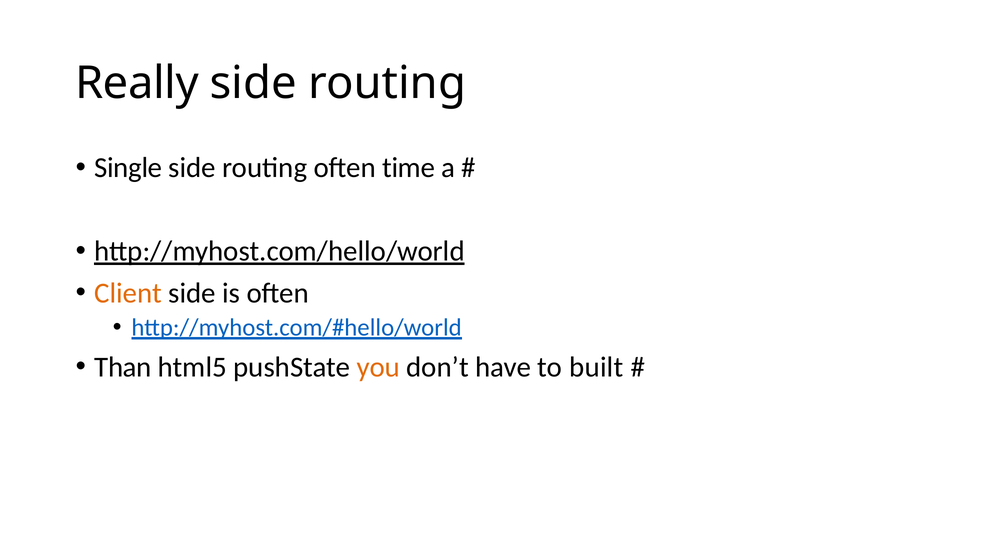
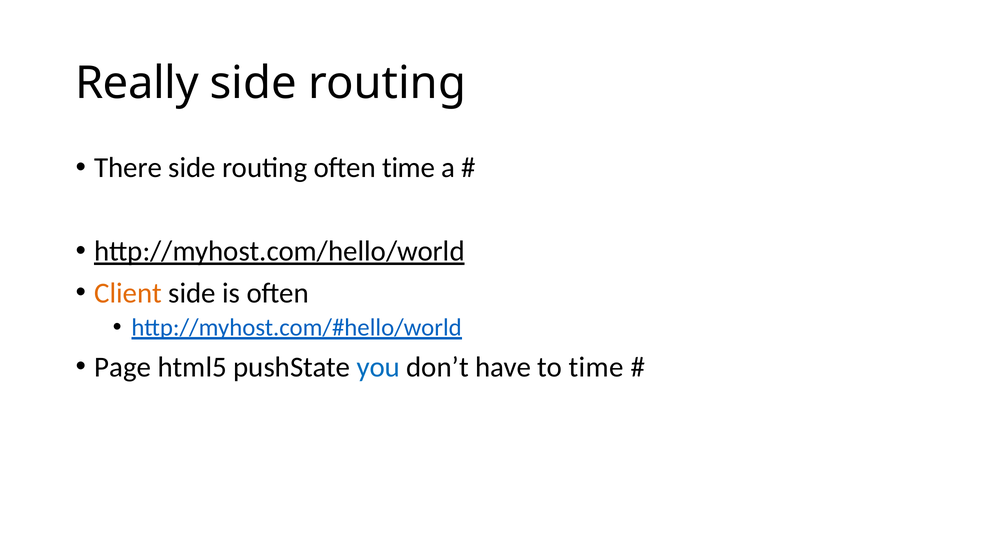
Single: Single -> There (128, 168)
Than: Than -> Page (123, 367)
you colour: orange -> blue (378, 367)
to built: built -> time (596, 367)
